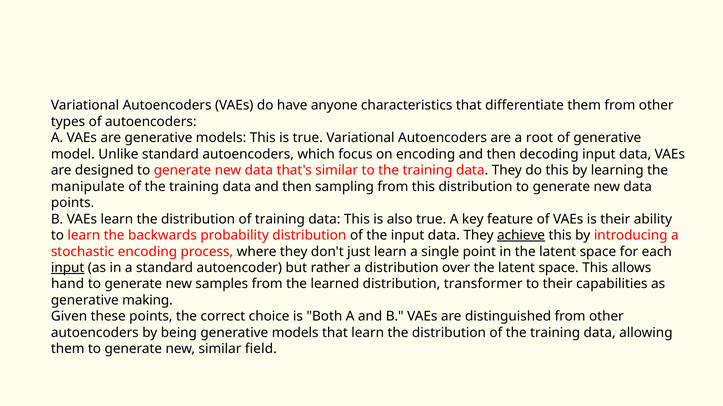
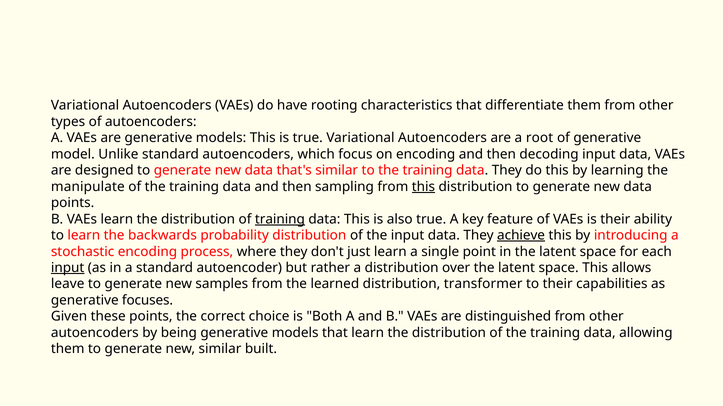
anyone: anyone -> rooting (334, 106)
this underline: none -> present (423, 187)
training underline: none -> present (280, 219)
hand: hand -> leave (68, 284)
making: making -> focuses (148, 301)
field: field -> built (261, 350)
